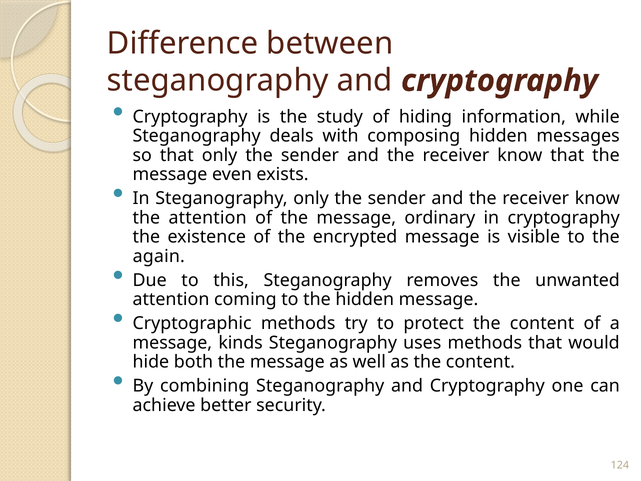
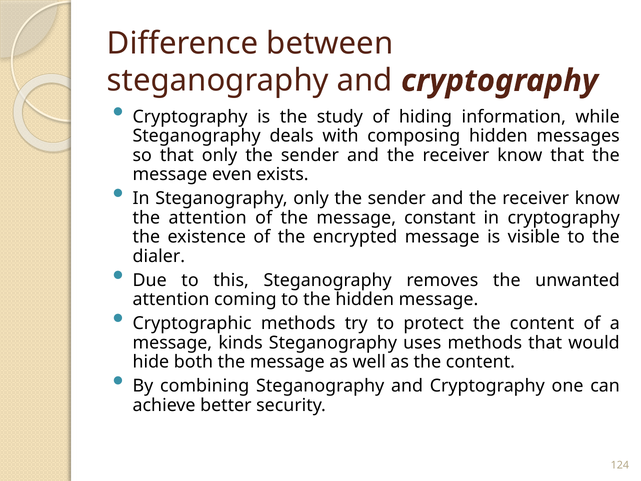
ordinary: ordinary -> constant (440, 218)
again: again -> dialer (159, 256)
